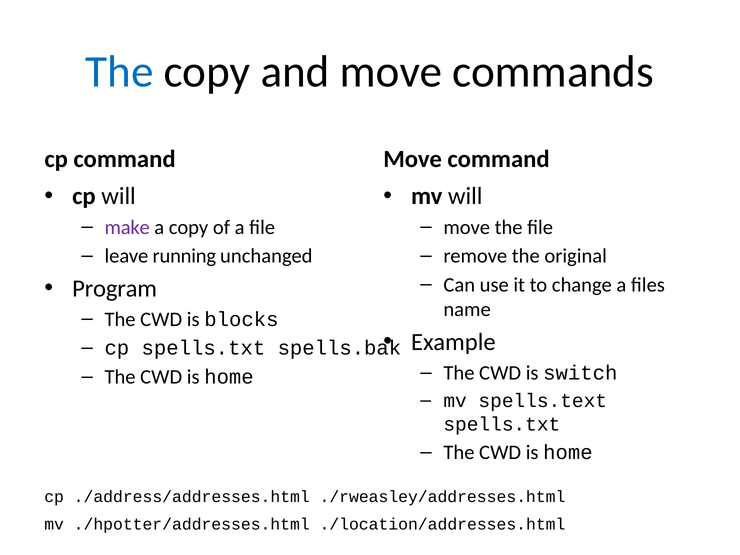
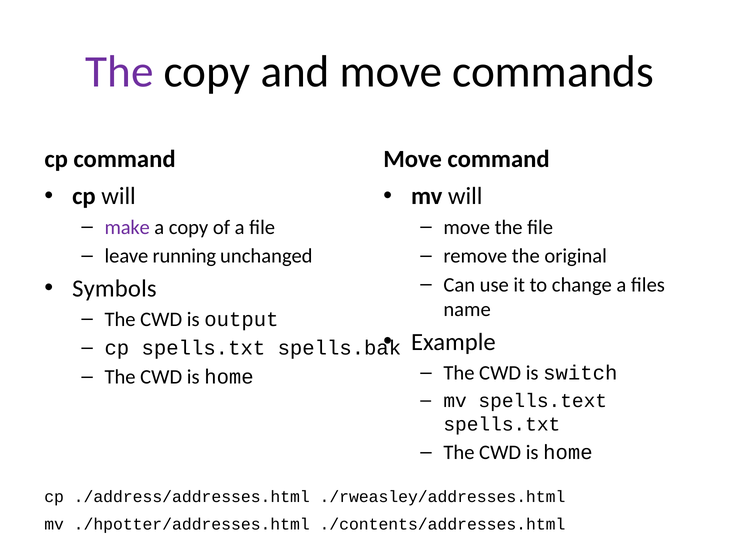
The colour: blue -> purple (119, 72)
Program: Program -> Symbols (114, 288)
blocks: blocks -> output (241, 319)
./location/addresses.html: ./location/addresses.html -> ./contents/addresses.html (442, 524)
